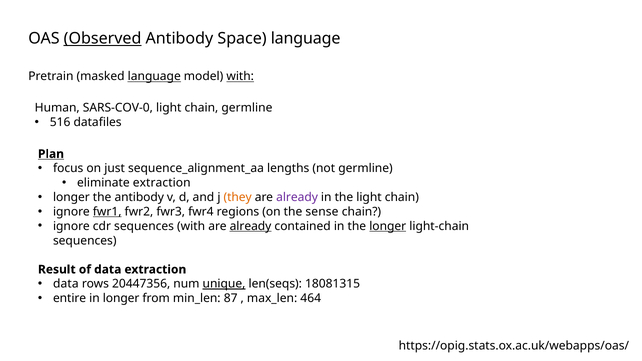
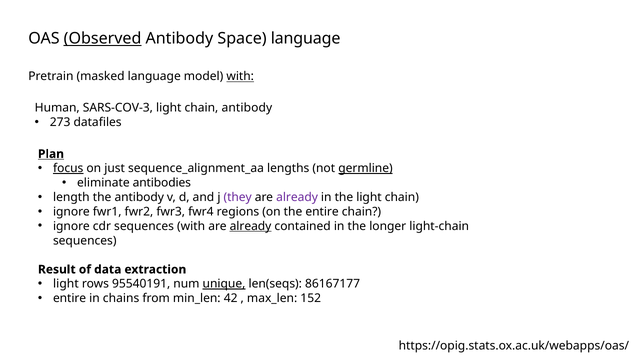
language underline: present -> none (154, 76)
SARS-COV-0: SARS-COV-0 -> SARS-COV-3 (118, 108)
chain germline: germline -> antibody (247, 108)
516: 516 -> 273 (60, 122)
focus underline: none -> present (68, 168)
germline underline: none -> present (365, 168)
eliminate extraction: extraction -> antibodies (162, 183)
longer: longer -> length (71, 197)
they colour: orange -> purple (238, 197)
fwr1 underline: present -> none (107, 212)
the sense: sense -> entire (322, 212)
longer underline: present -> none (388, 226)
data: data -> light (66, 284)
20447356: 20447356 -> 95540191 (141, 284)
18081315: 18081315 -> 86167177 (333, 284)
in longer: longer -> chains (121, 298)
87: 87 -> 42 (231, 298)
464: 464 -> 152 (311, 298)
